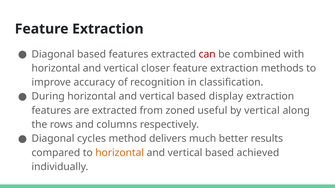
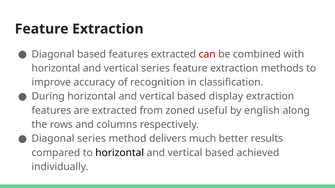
vertical closer: closer -> series (156, 68)
by vertical: vertical -> english (262, 111)
Diagonal cycles: cycles -> series (92, 139)
horizontal colour: orange -> black (120, 153)
